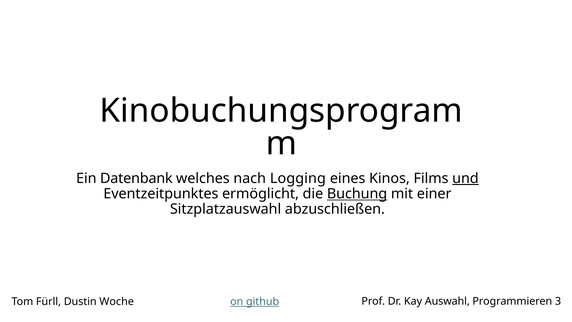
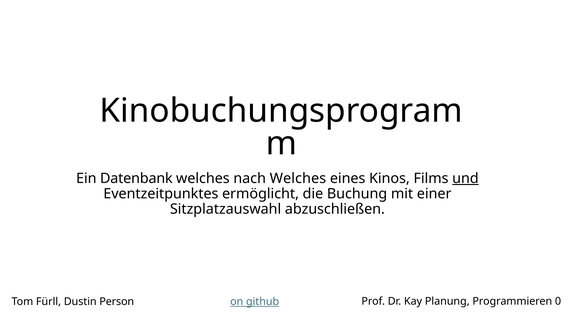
nach Logging: Logging -> Welches (298, 178)
Buchung underline: present -> none (357, 194)
Woche: Woche -> Person (117, 301)
Auswahl: Auswahl -> Planung (447, 301)
3: 3 -> 0 (558, 301)
